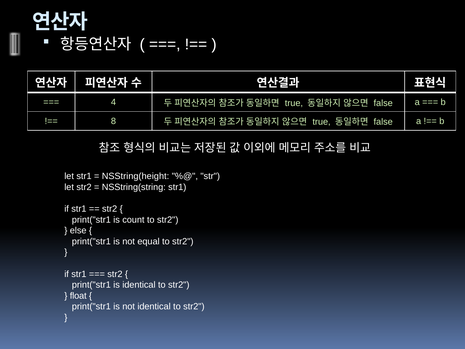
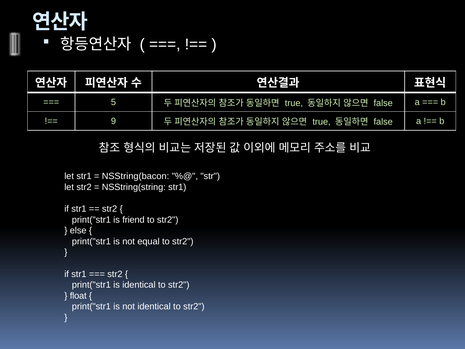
4: 4 -> 5 (113, 102)
8: 8 -> 9 (113, 121)
NSString(height: NSString(height -> NSString(bacon (136, 176)
count: count -> friend (133, 220)
